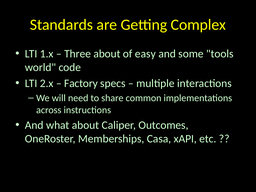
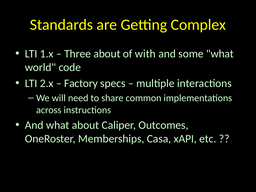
easy: easy -> with (145, 54)
some tools: tools -> what (220, 54)
